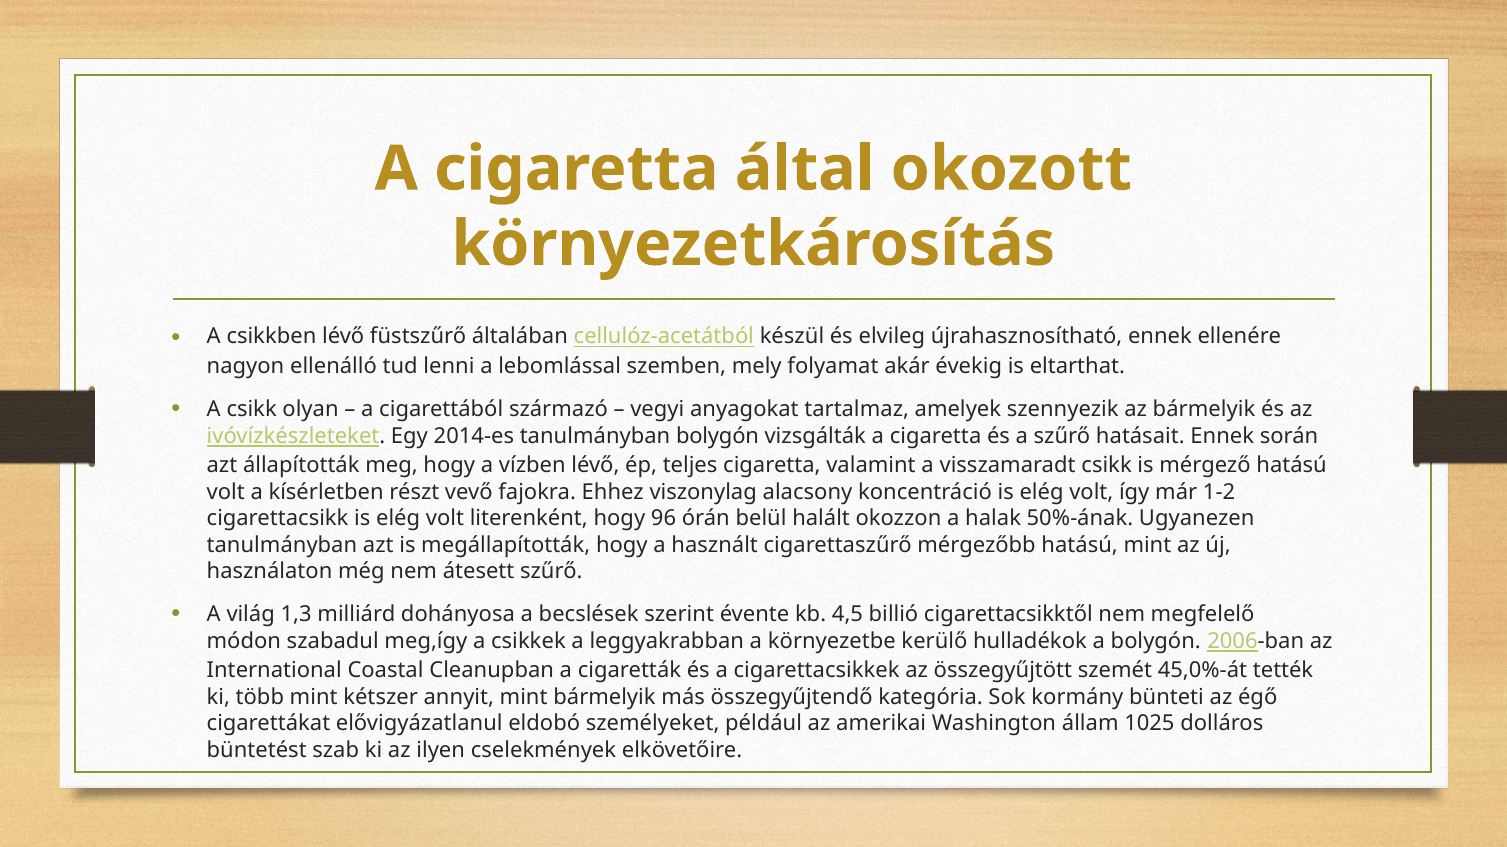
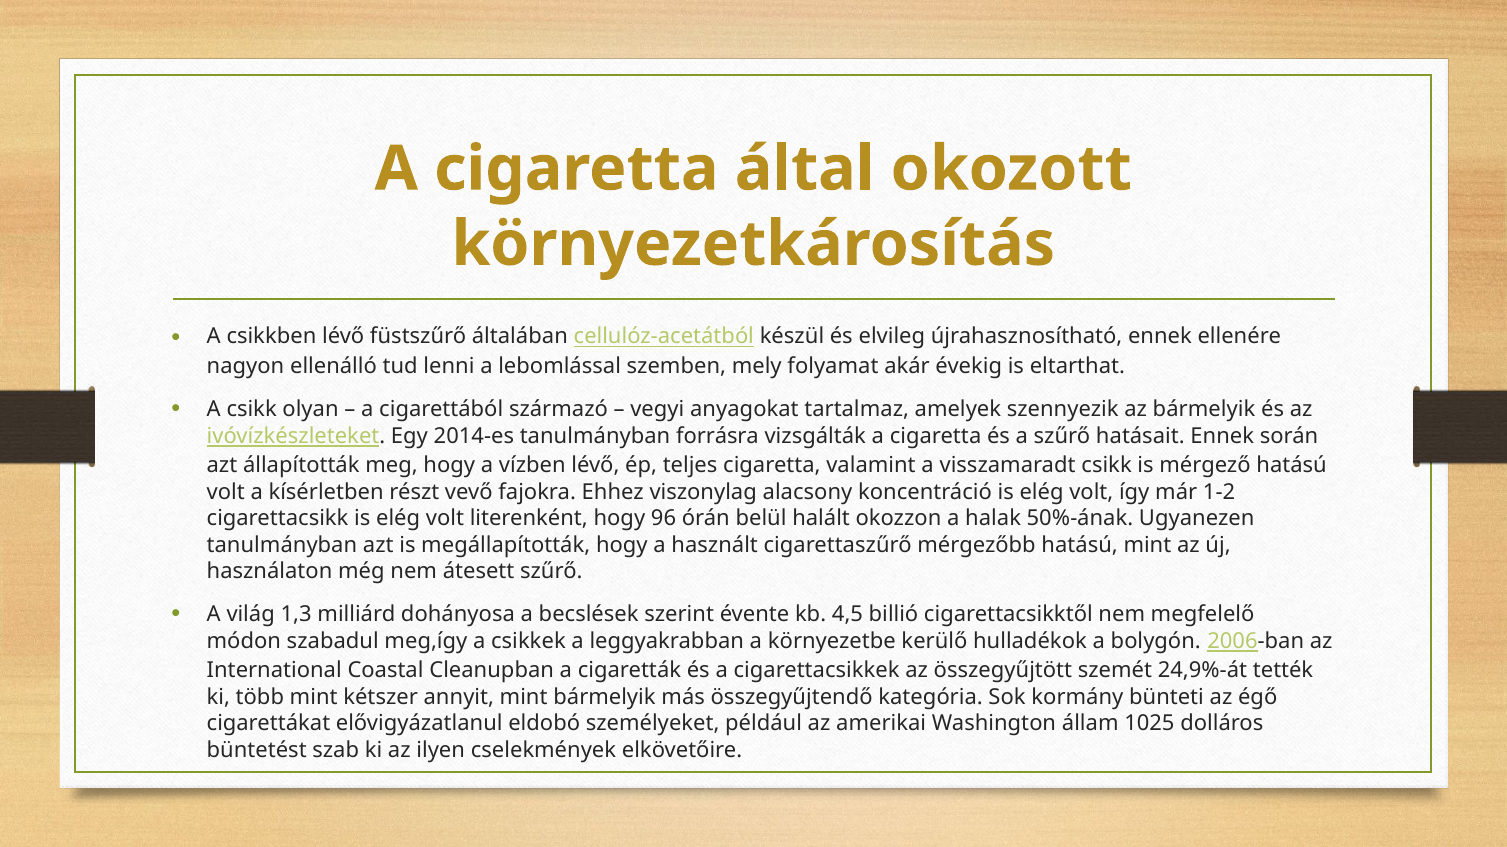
tanulmányban bolygón: bolygón -> forrásra (717, 436)
45,0%-át: 45,0%-át -> 24,9%-át (1202, 671)
